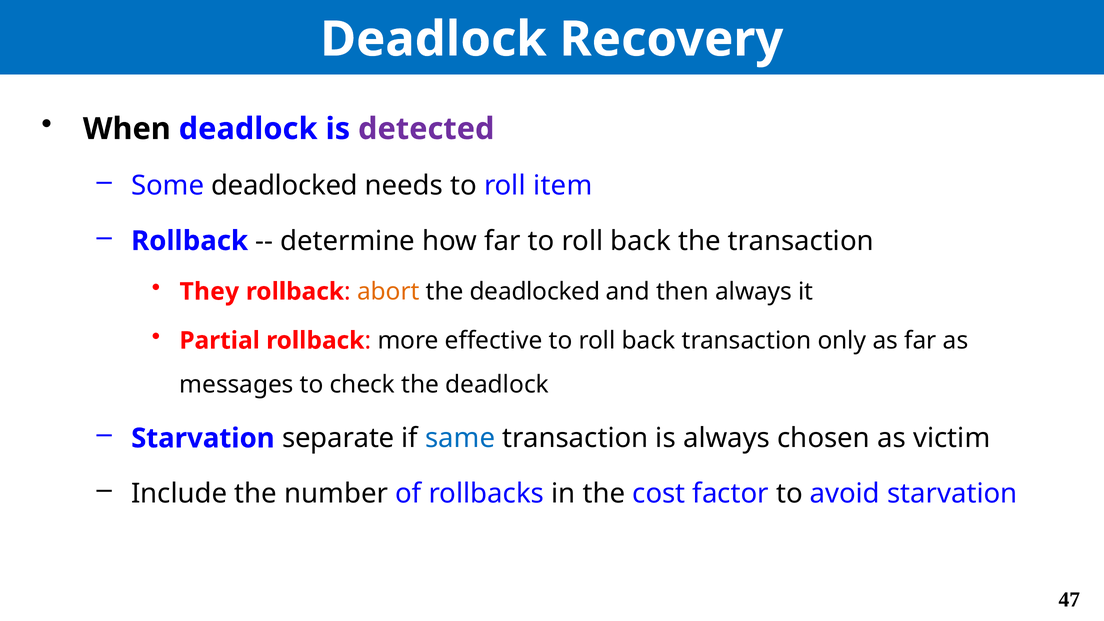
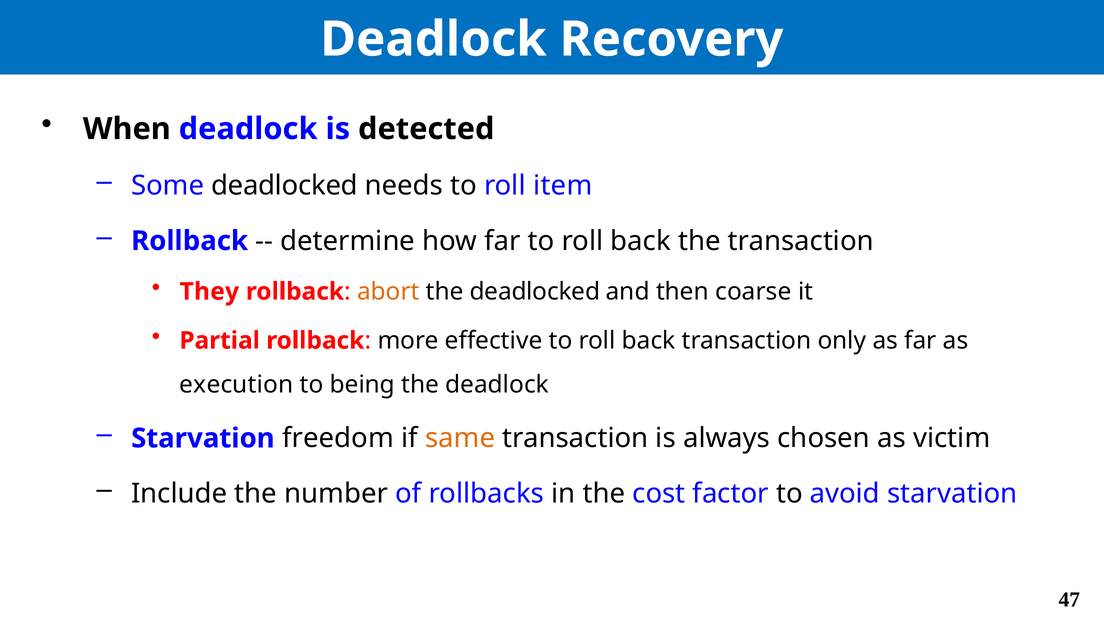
detected colour: purple -> black (426, 129)
then always: always -> coarse (753, 292)
messages: messages -> execution (236, 385)
check: check -> being (362, 385)
separate: separate -> freedom (338, 438)
same colour: blue -> orange (460, 438)
